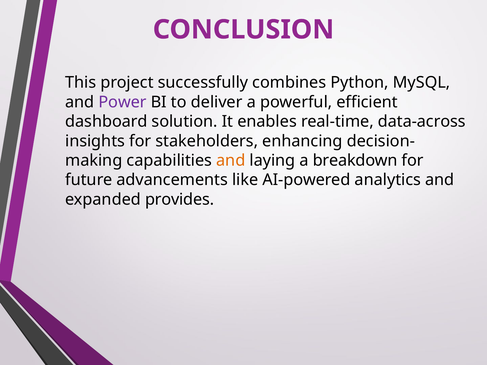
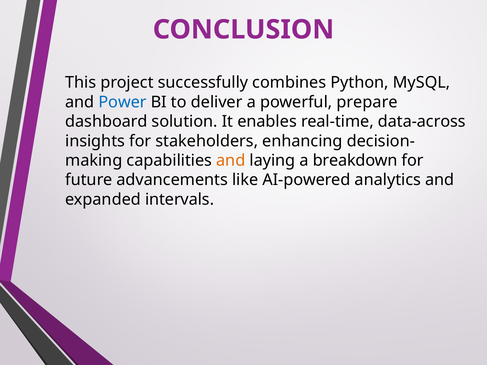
Power colour: purple -> blue (123, 102)
efficient: efficient -> prepare (367, 102)
provides: provides -> intervals (180, 200)
